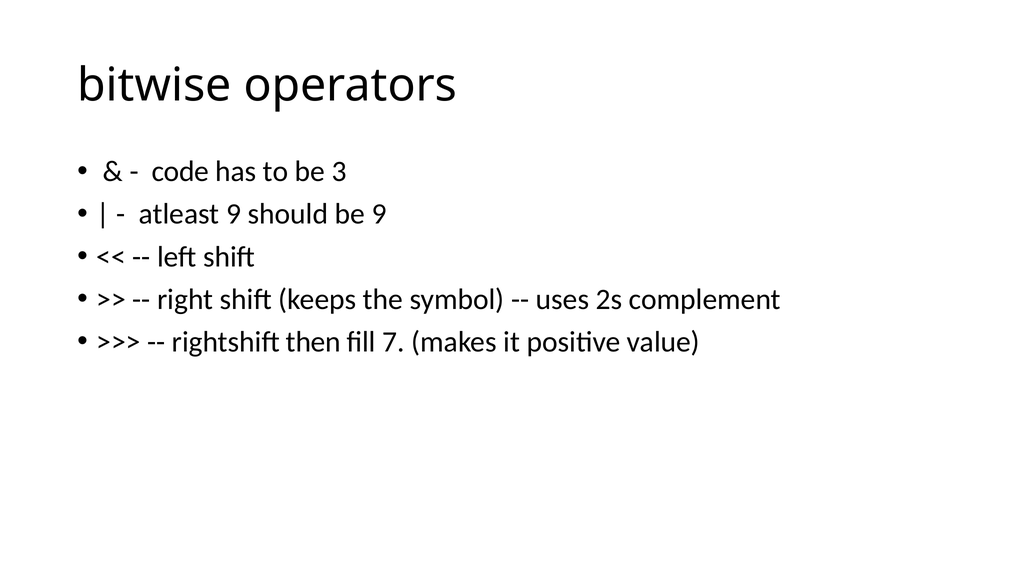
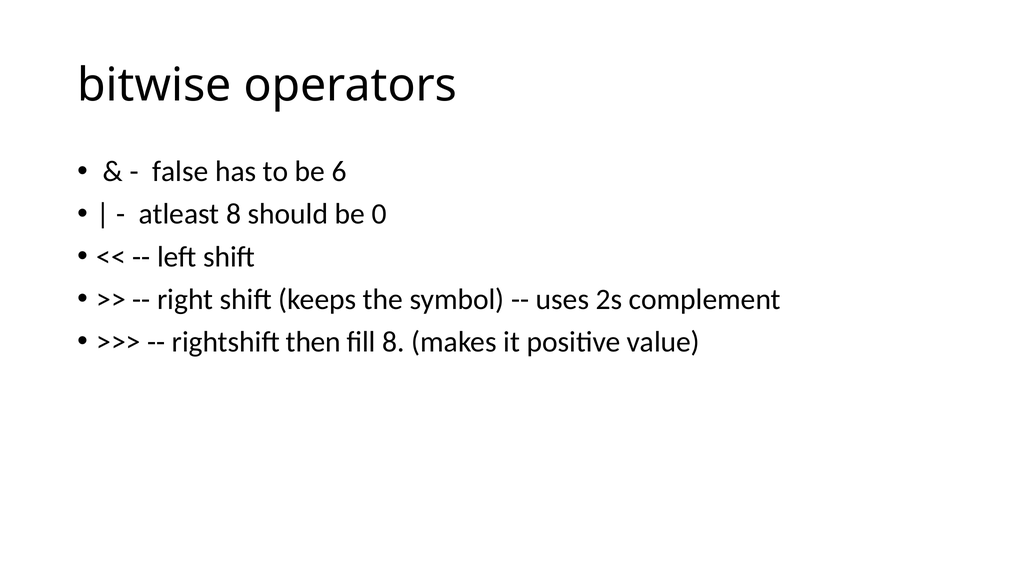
code: code -> false (180, 171)
3: 3 -> 6 (339, 171)
atleast 9: 9 -> 8 (234, 214)
be 9: 9 -> 0 (379, 214)
fill 7: 7 -> 8 (394, 342)
